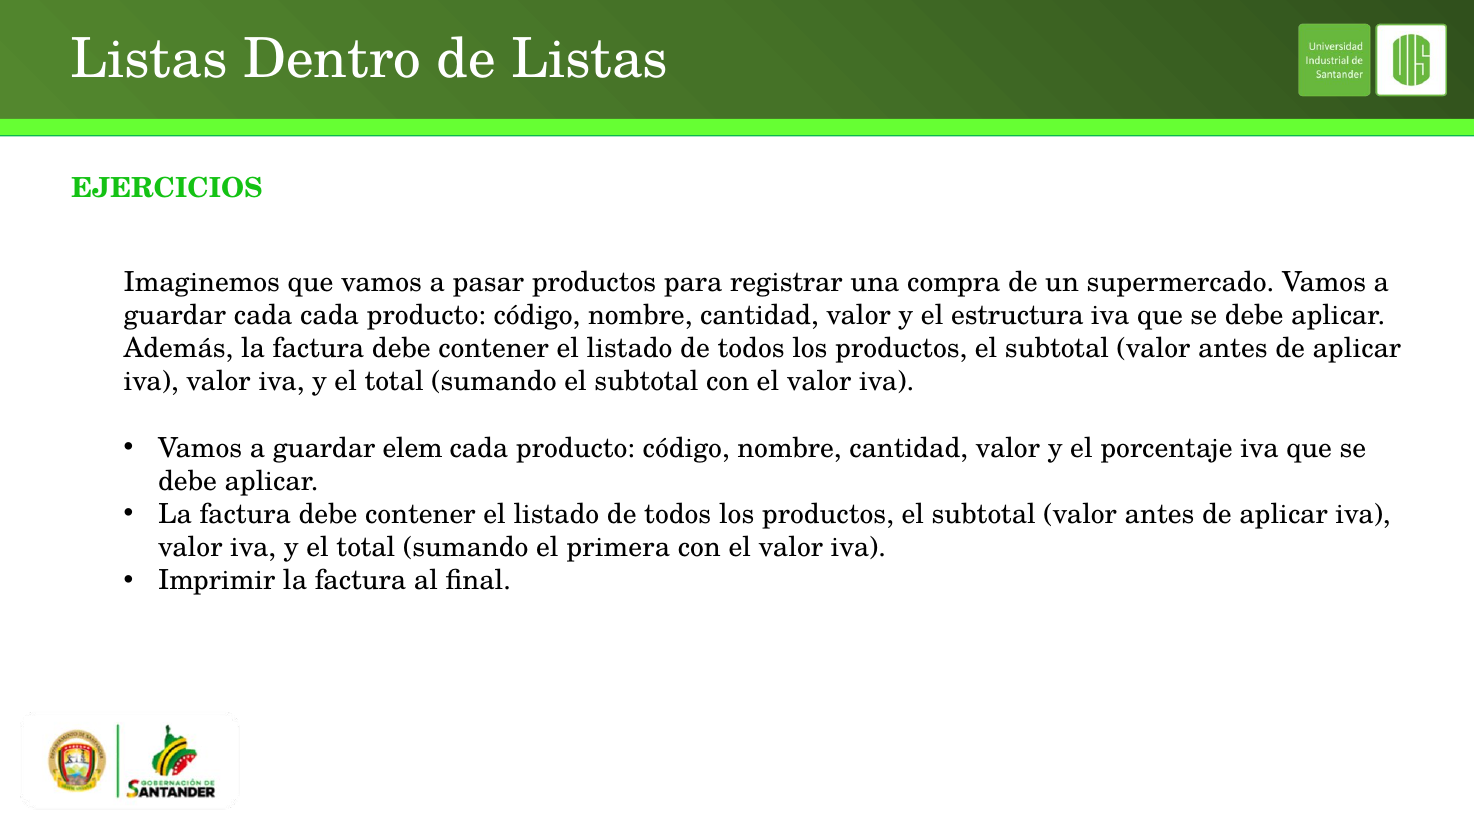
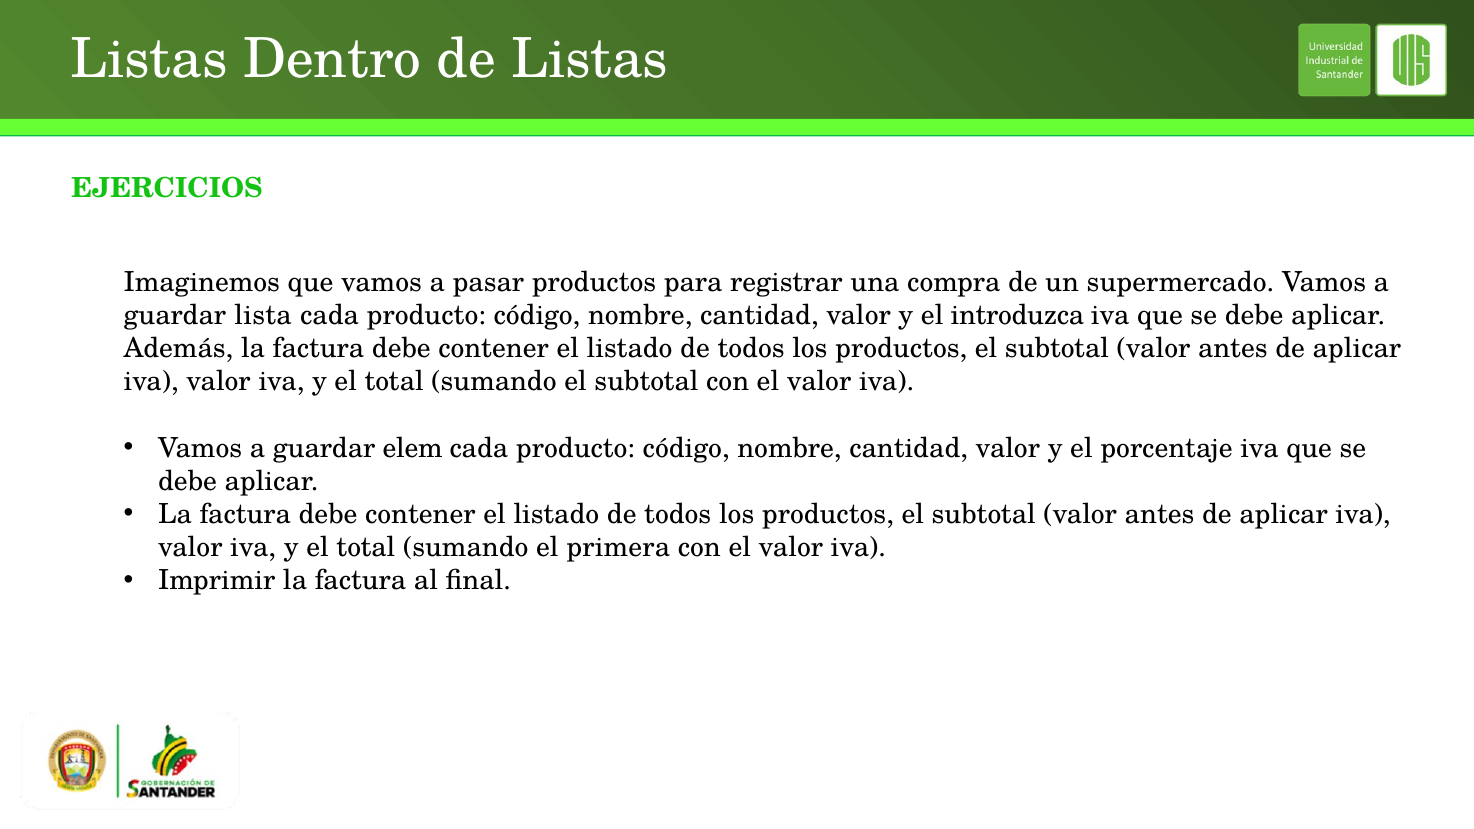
guardar cada: cada -> lista (263, 315)
estructura: estructura -> introduzca (1017, 315)
